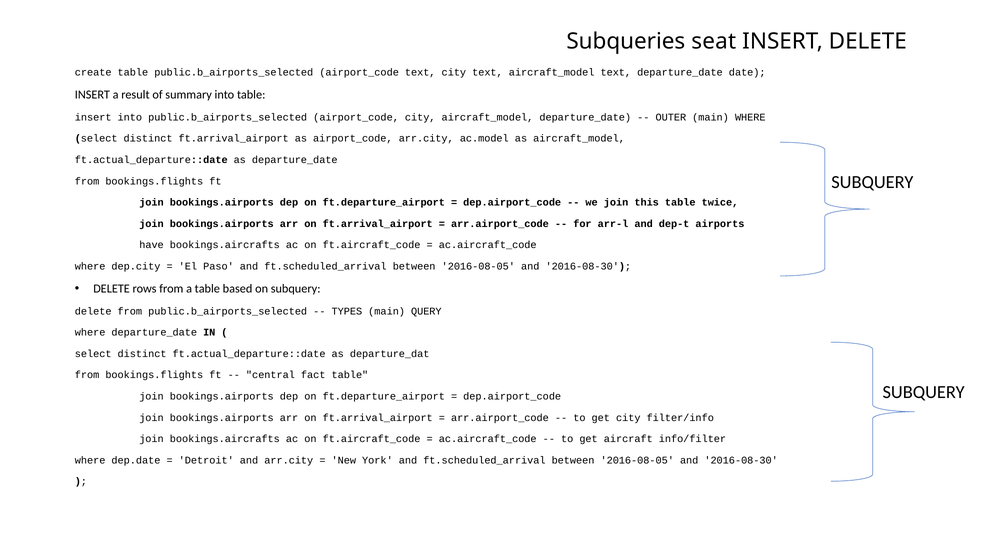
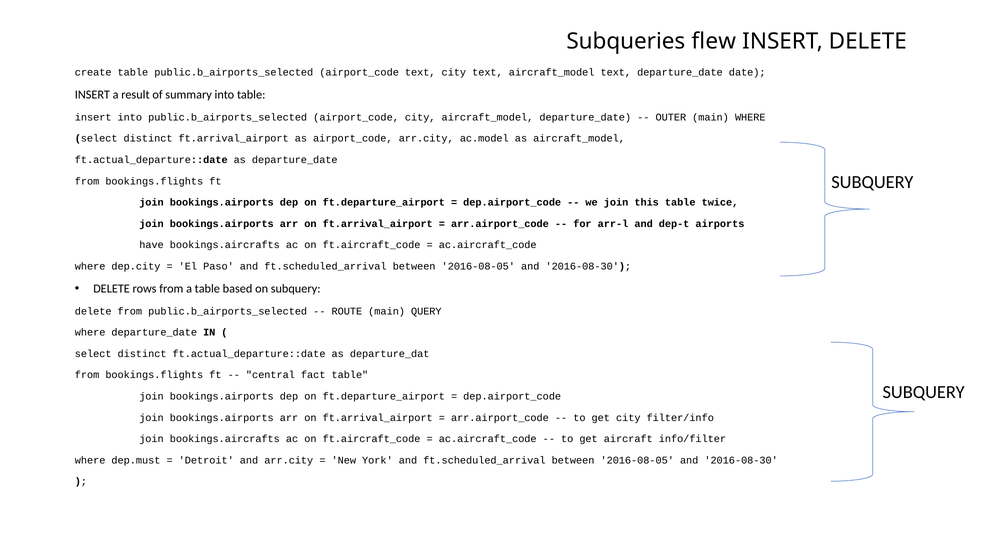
seat: seat -> flew (714, 41)
TYPES: TYPES -> ROUTE (347, 311)
dep.date: dep.date -> dep.must (136, 461)
